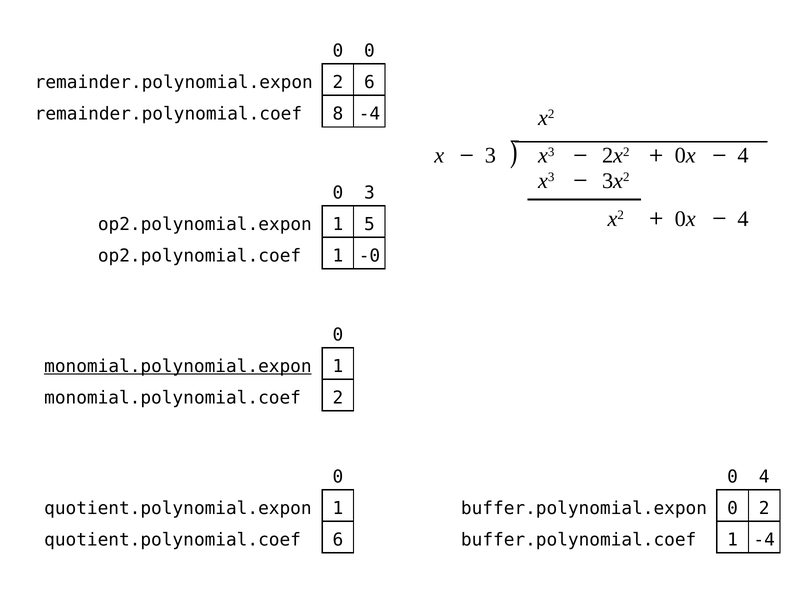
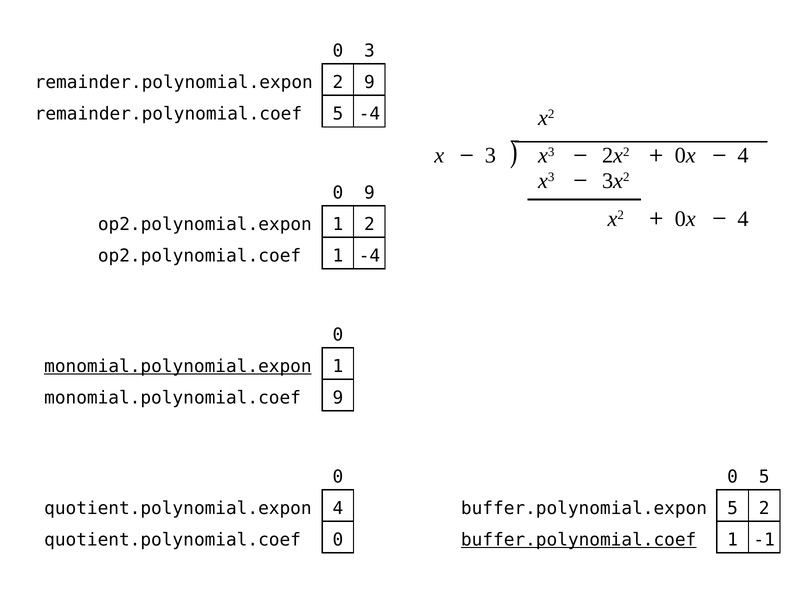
0 0: 0 -> 3 (369, 51)
2 6: 6 -> 9 (369, 83)
remainder.polynomial.coef 8: 8 -> 5 (338, 114)
0 3: 3 -> 9 (369, 193)
1 5: 5 -> 2 (369, 225)
1 -0: -0 -> -4 (369, 256)
monomial.polynomial.coef 2: 2 -> 9 (338, 398)
0 4: 4 -> 5 (764, 477)
quotient.polynomial.expon 1: 1 -> 4 (338, 509)
buffer.polynomial.expon 0: 0 -> 5 (733, 509)
quotient.polynomial.coef 6: 6 -> 0 (338, 540)
buffer.polynomial.coef underline: none -> present (579, 540)
1 -4: -4 -> -1 (764, 540)
